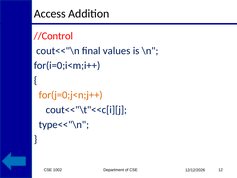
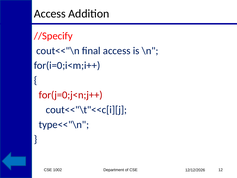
//Control: //Control -> //Specify (53, 36)
final values: values -> access (117, 51)
for(j=0;j<n;j++ colour: orange -> red (71, 95)
